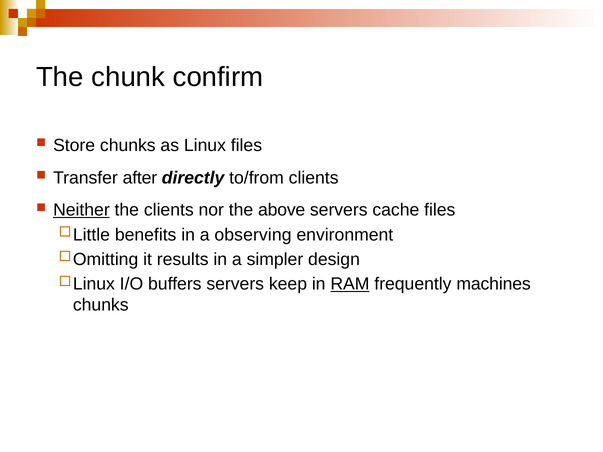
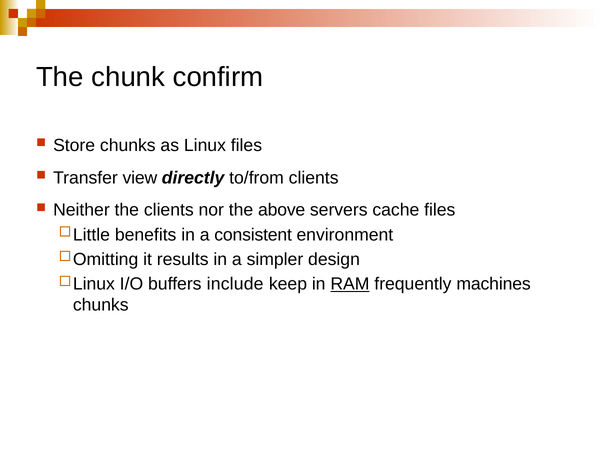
after: after -> view (140, 178)
Neither underline: present -> none (81, 210)
observing: observing -> consistent (253, 235)
buffers servers: servers -> include (235, 284)
